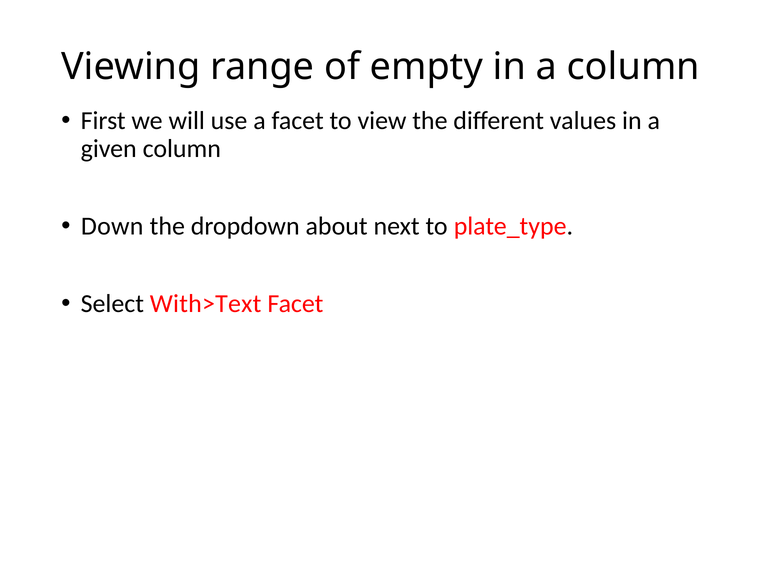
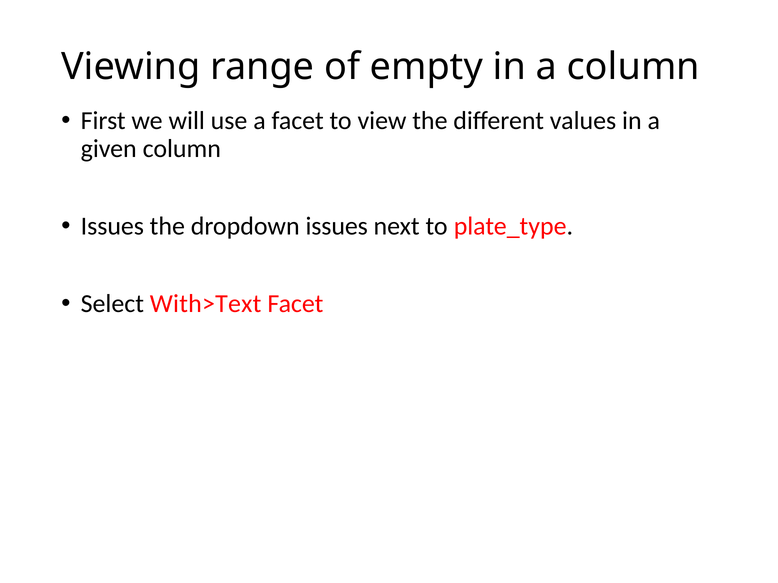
Down: Down -> Issues (112, 226)
dropdown about: about -> issues (337, 226)
